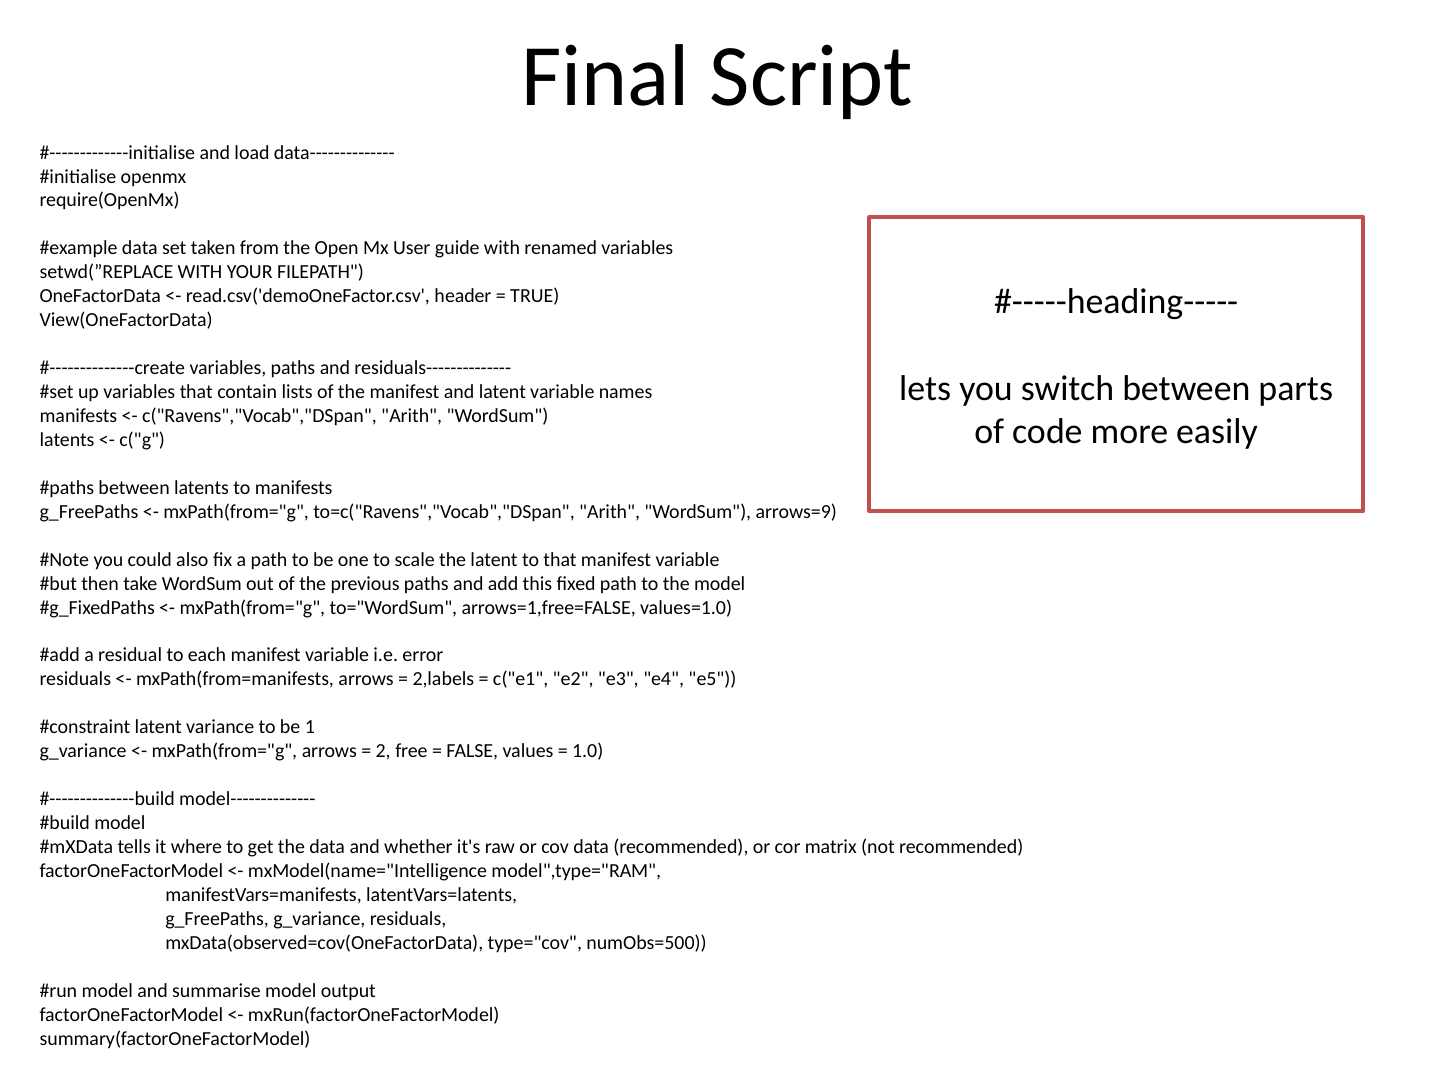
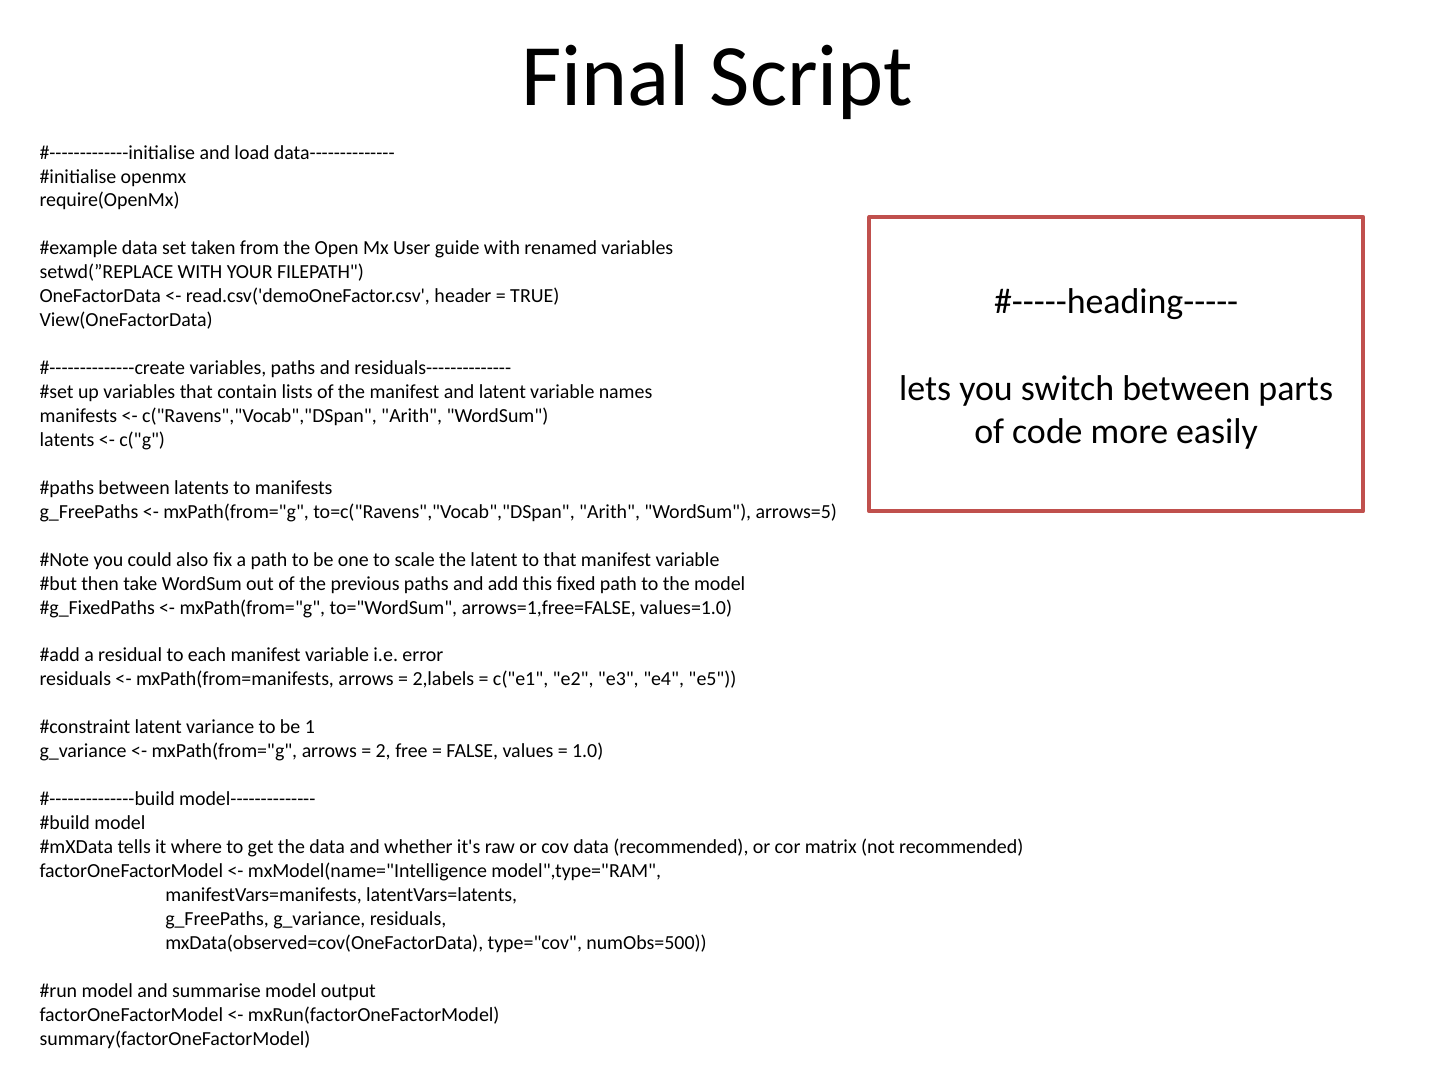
arrows=9: arrows=9 -> arrows=5 (796, 512)
